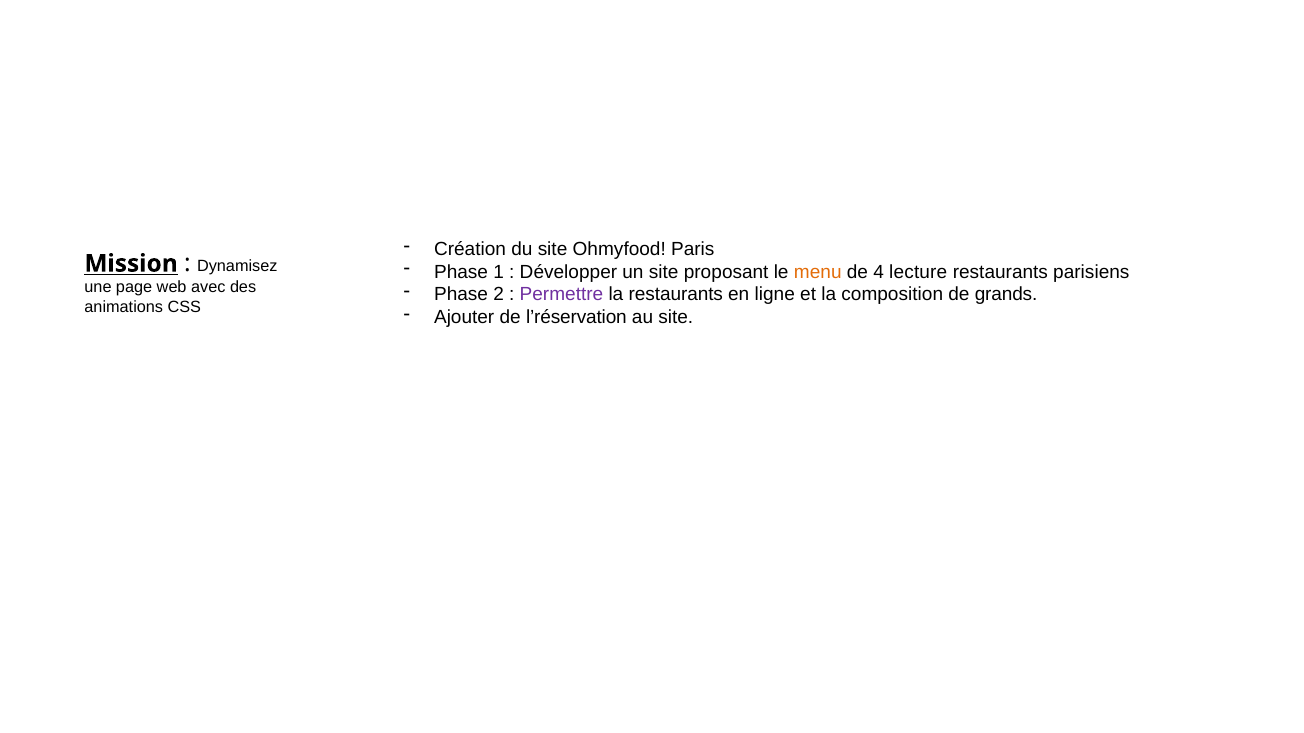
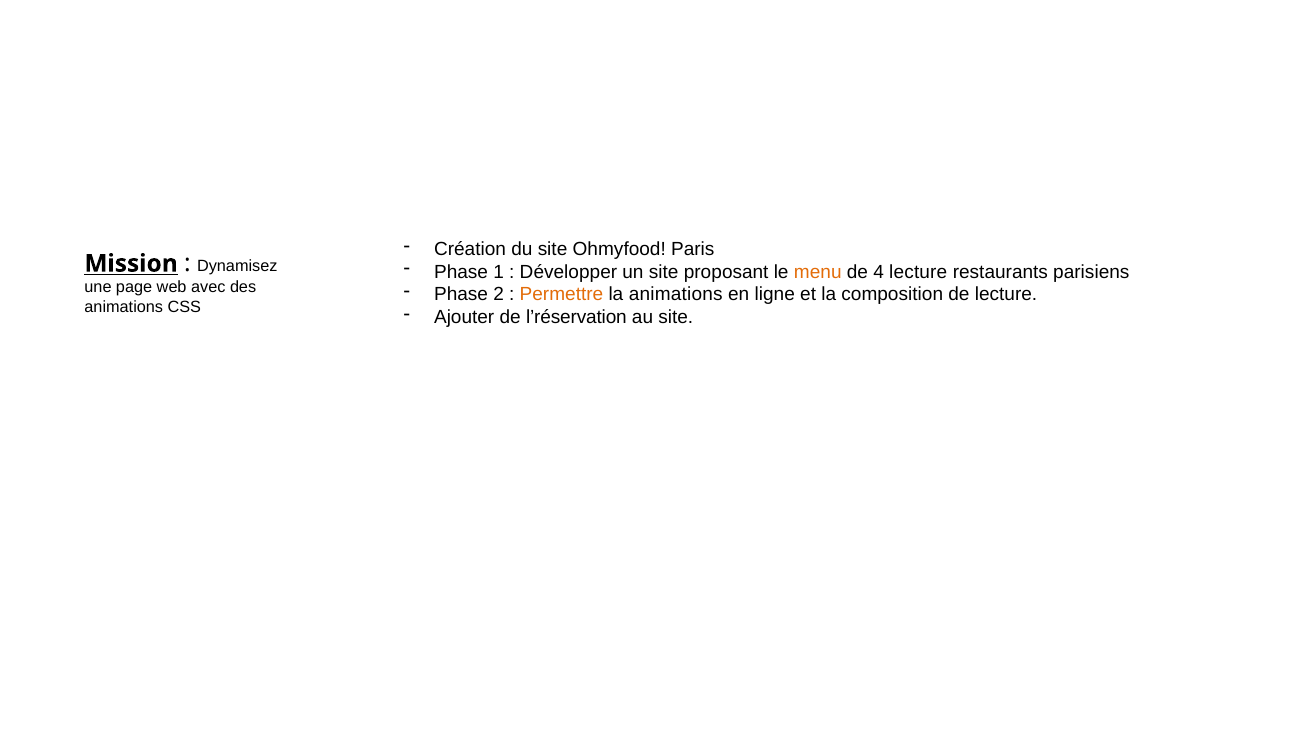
Permettre colour: purple -> orange (562, 295)
la restaurants: restaurants -> animations (676, 295)
de grands: grands -> lecture (1006, 295)
